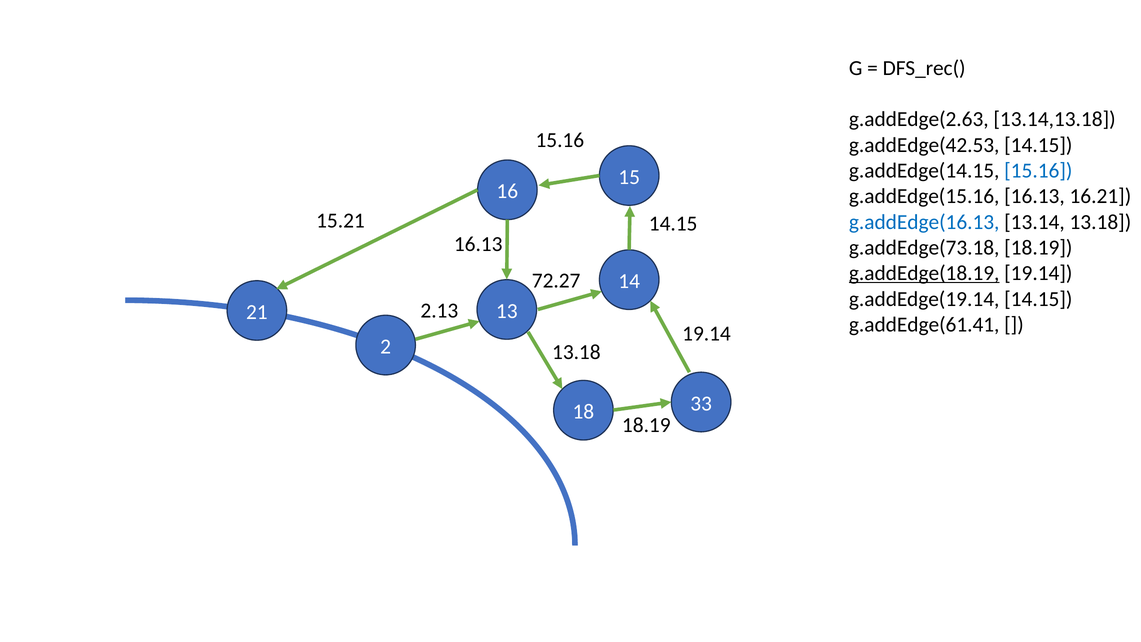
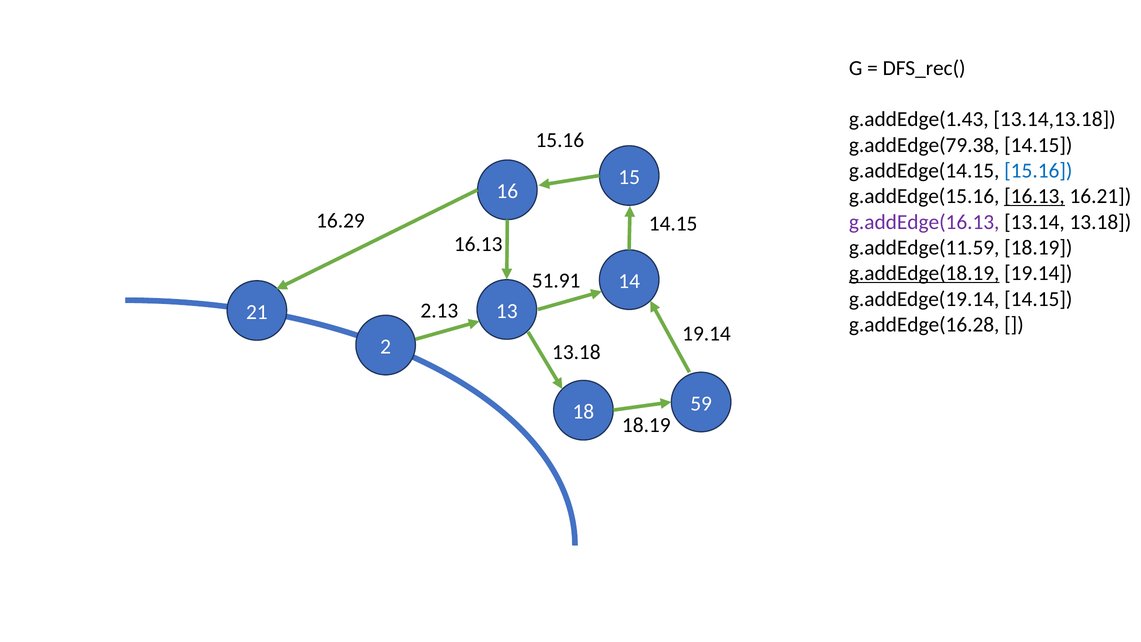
g.addEdge(2.63: g.addEdge(2.63 -> g.addEdge(1.43 (919, 119)
g.addEdge(42.53: g.addEdge(42.53 -> g.addEdge(79.38 (924, 145)
16.13 underline: none -> present (1034, 196)
15.21: 15.21 -> 16.29 (340, 221)
g.addEdge(16.13 colour: blue -> purple (924, 222)
g.addEdge(73.18: g.addEdge(73.18 -> g.addEdge(11.59 (924, 248)
72.27: 72.27 -> 51.91 (556, 281)
g.addEdge(61.41: g.addEdge(61.41 -> g.addEdge(16.28 (924, 325)
33: 33 -> 59 (701, 403)
